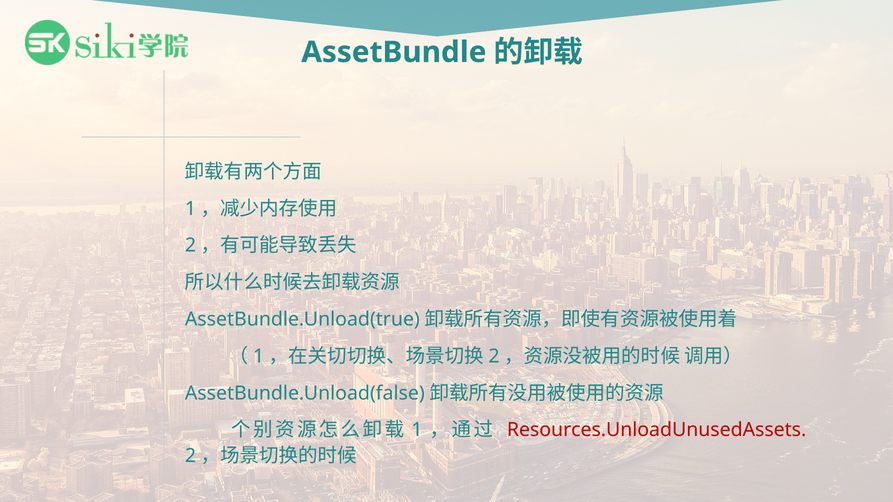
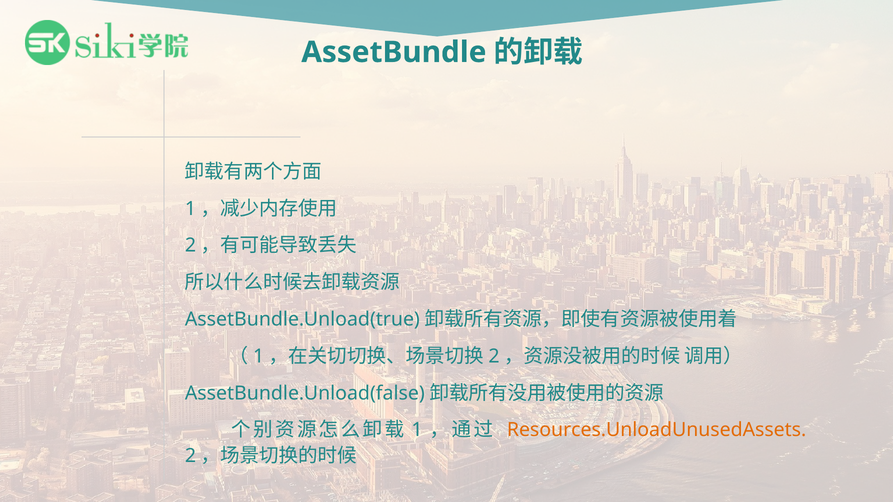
Resources.UnloadUnusedAssets colour: red -> orange (657, 430)
